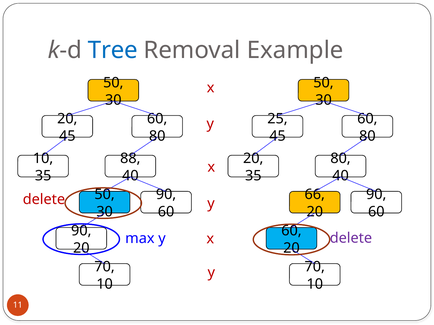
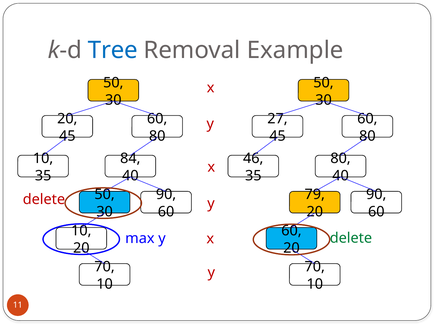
25: 25 -> 27 (277, 119)
88: 88 -> 84 (130, 159)
20: 20 -> 46 (253, 159)
66: 66 -> 79 (315, 195)
90: 90 -> 10 (81, 231)
delete colour: purple -> green (351, 239)
